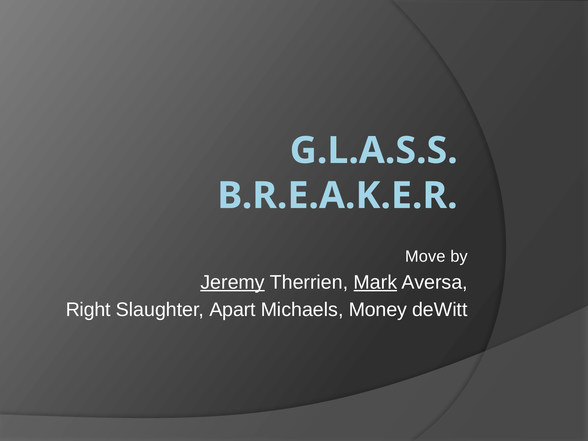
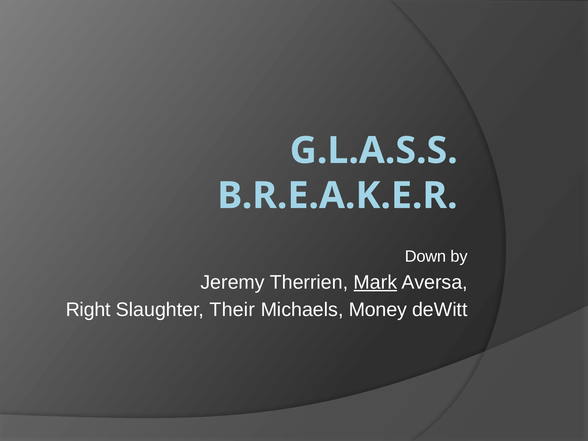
Move: Move -> Down (425, 257)
Jeremy underline: present -> none (233, 282)
Apart: Apart -> Their (232, 310)
